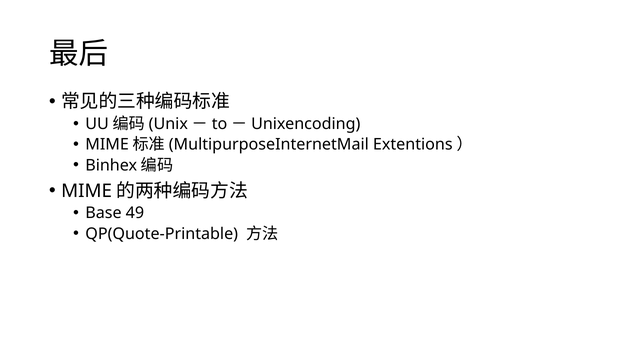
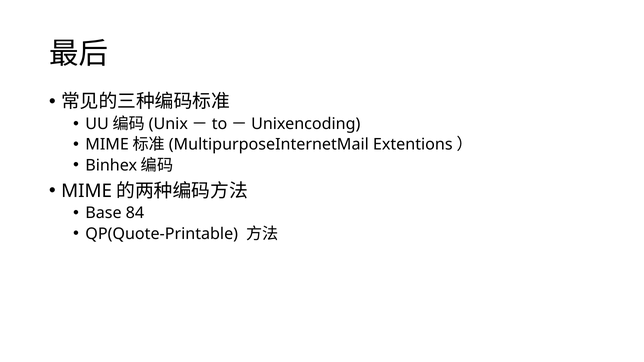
49: 49 -> 84 (135, 213)
